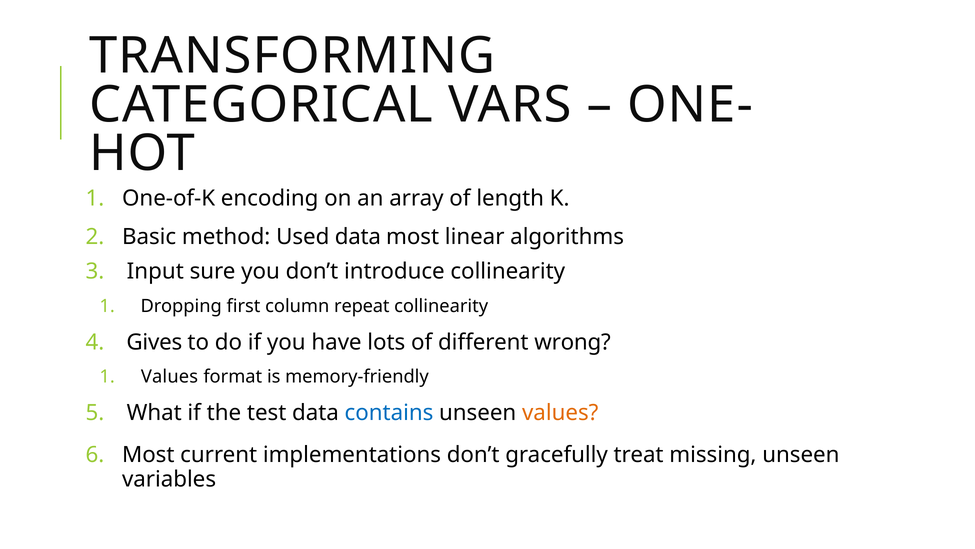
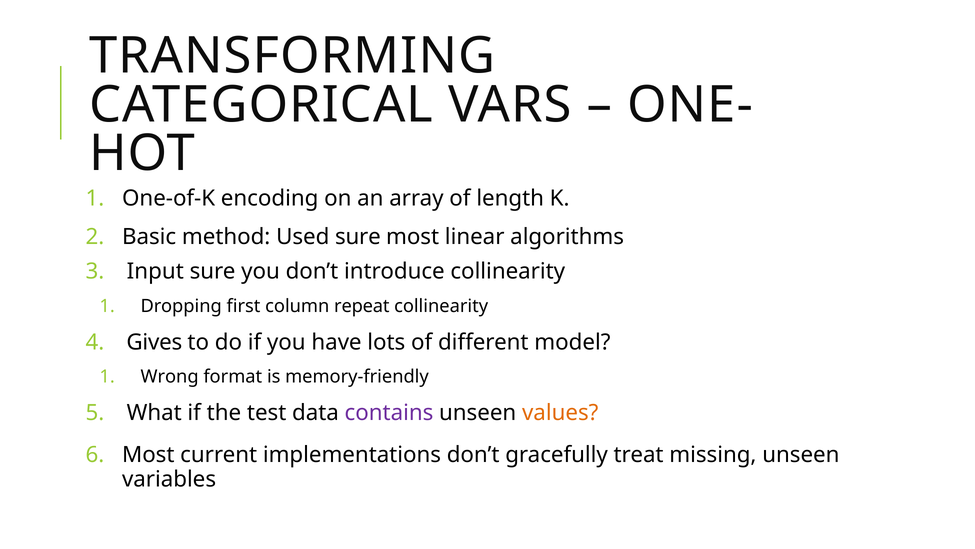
Used data: data -> sure (358, 237)
wrong: wrong -> model (572, 342)
Values: Values -> Wrong (170, 376)
contains colour: blue -> purple (389, 413)
